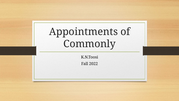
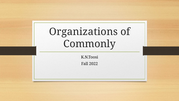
Appointments: Appointments -> Organizations (83, 32)
